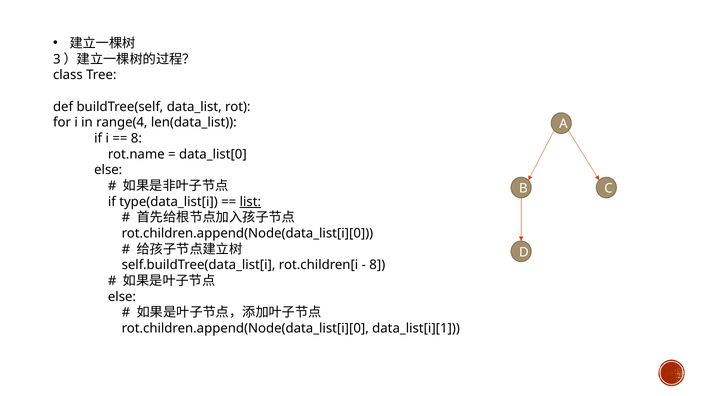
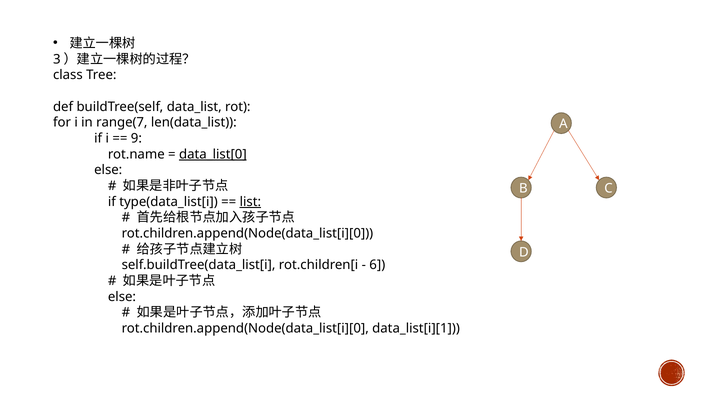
range(4: range(4 -> range(7 (122, 123)
8: 8 -> 9 (136, 138)
data_list[0 underline: none -> present (213, 154)
8: 8 -> 6 (377, 265)
